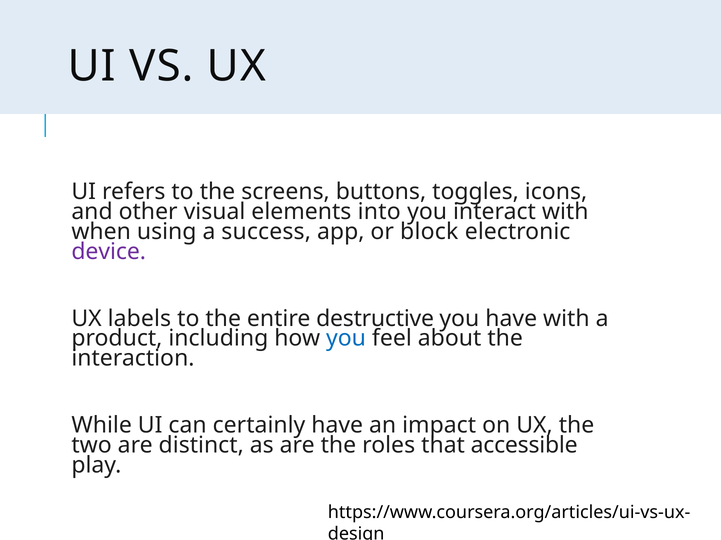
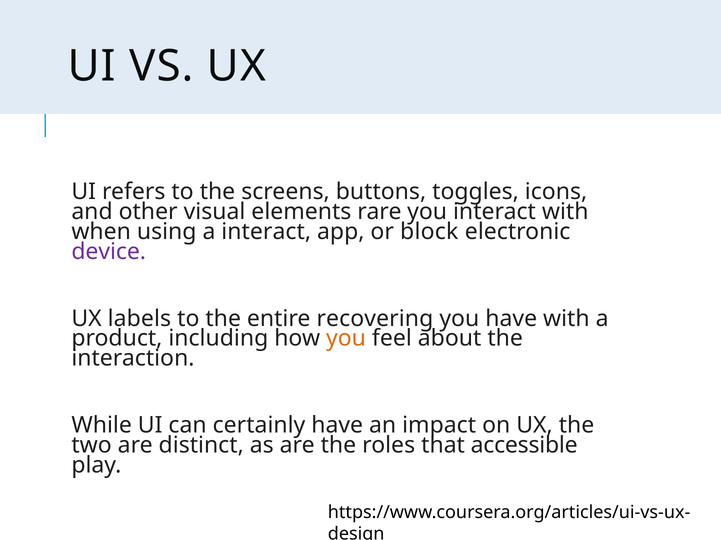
into: into -> rare (379, 212)
a success: success -> interact (266, 232)
destructive: destructive -> recovering (375, 319)
you colour: blue -> orange (346, 339)
